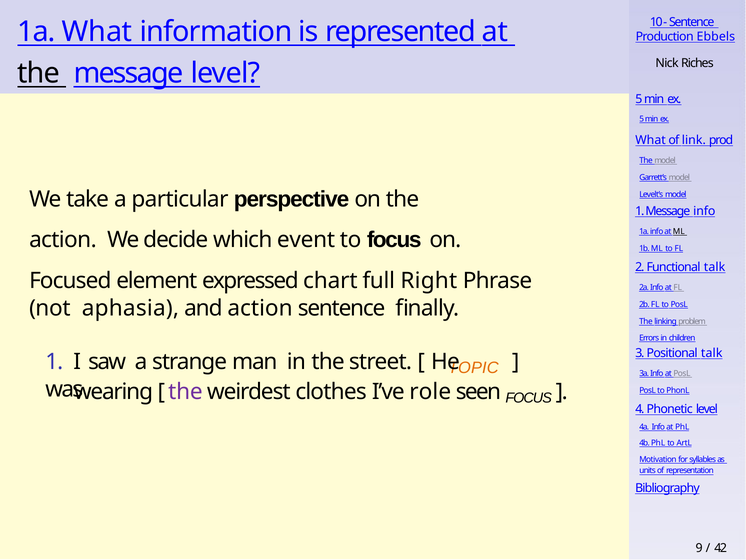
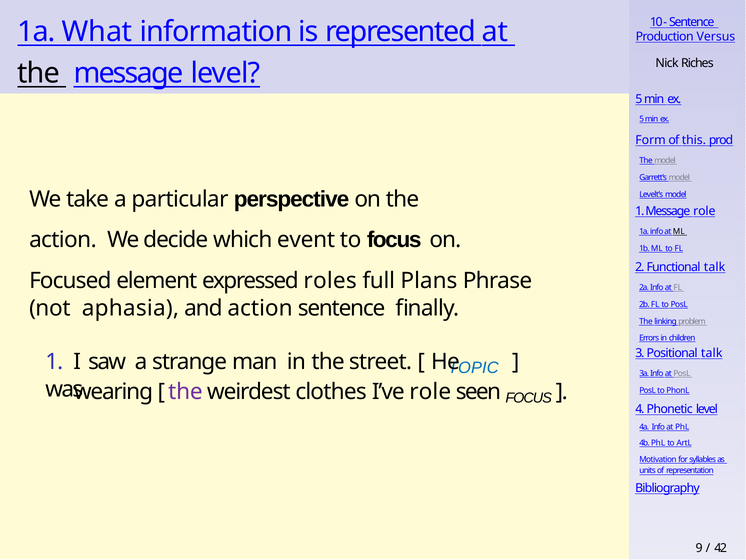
Ebbels: Ebbels -> Versus (716, 37)
What: What -> Form (651, 140)
link: link -> this (694, 140)
Message info: info -> role (704, 211)
chart: chart -> roles (330, 281)
Right: Right -> Plans (429, 281)
TOPIC colour: orange -> blue (473, 368)
